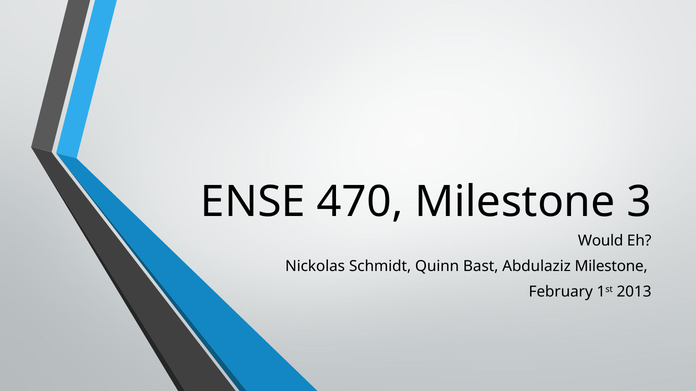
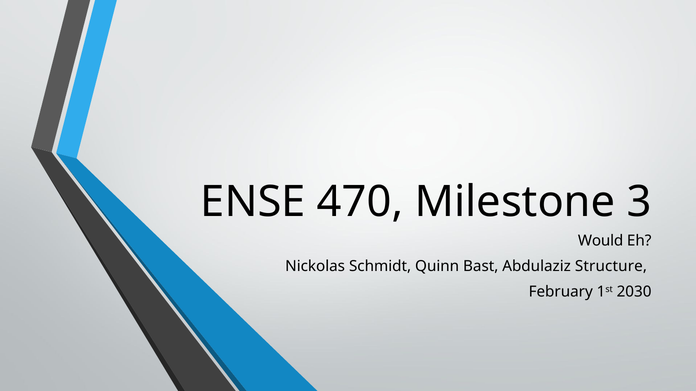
Abdulaziz Milestone: Milestone -> Structure (611, 267)
2013: 2013 -> 2030 (634, 292)
